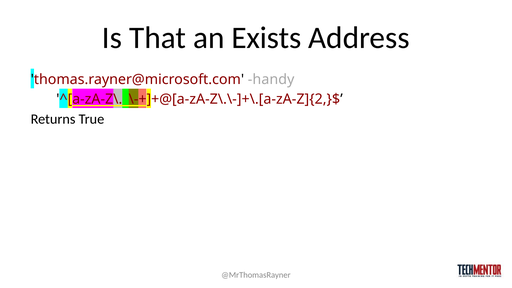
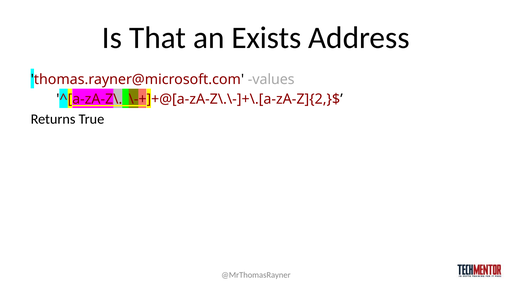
handy: handy -> values (271, 79)
